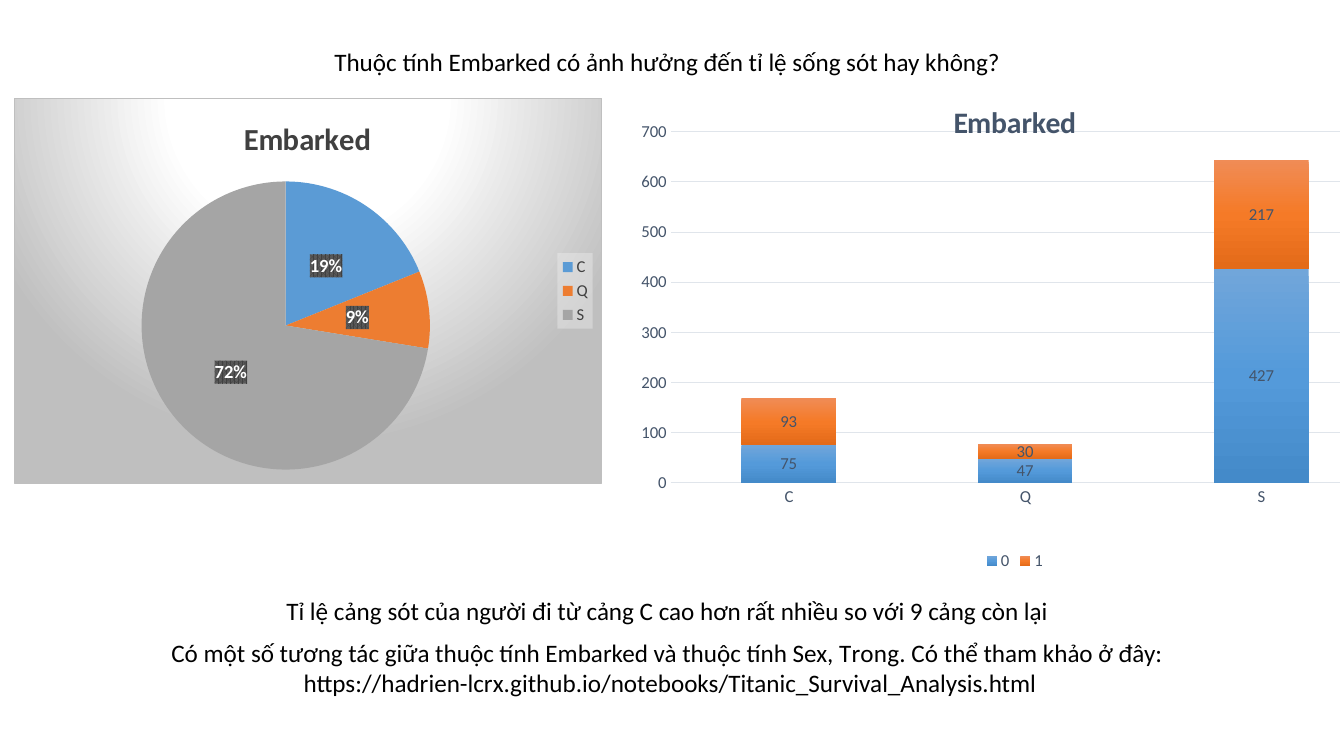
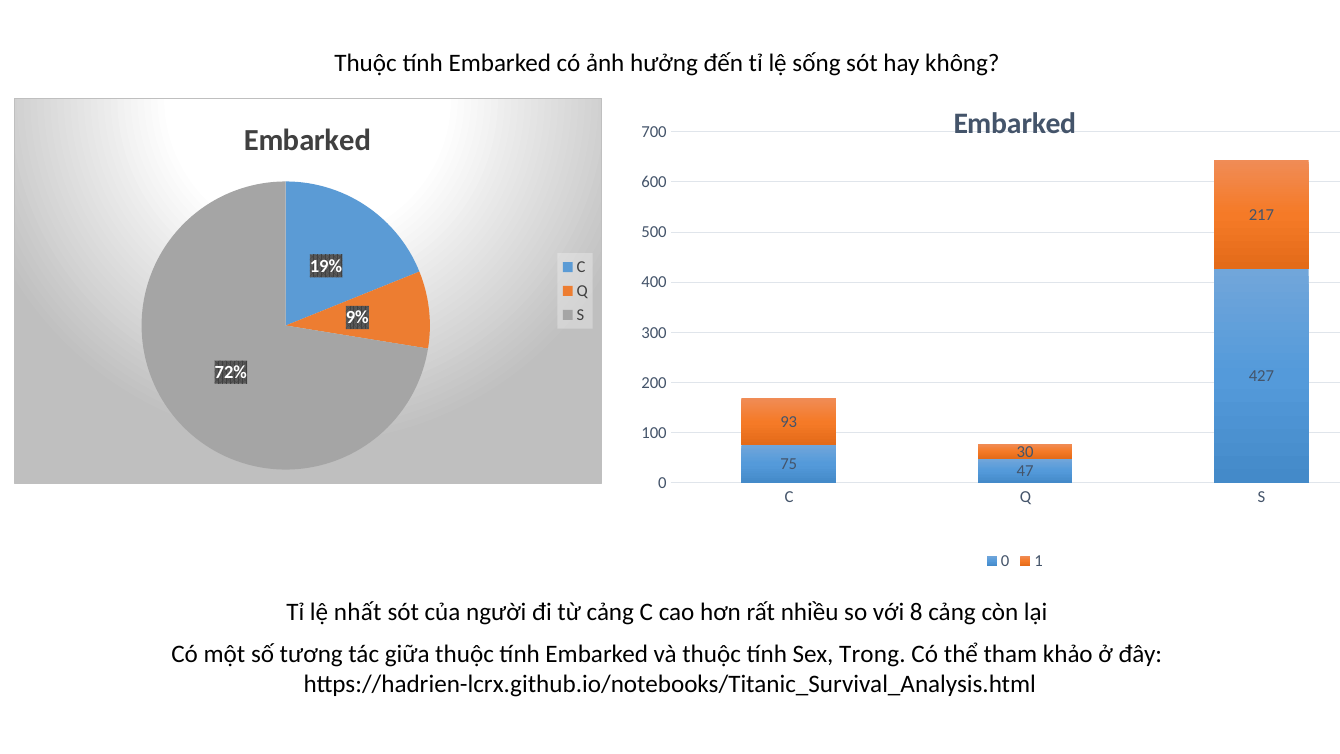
lệ cảng: cảng -> nhất (358, 612)
9: 9 -> 8 (916, 612)
